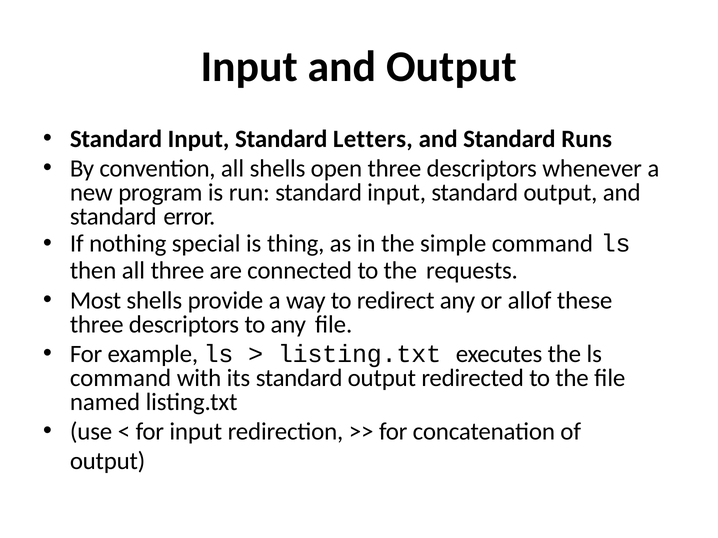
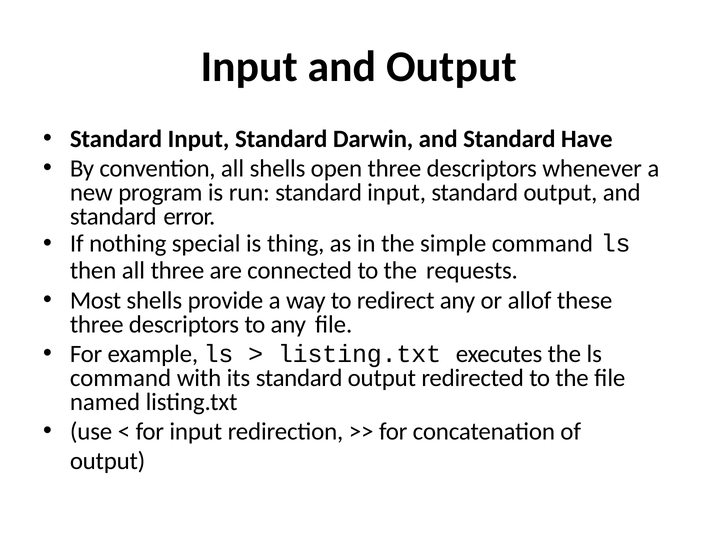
Letters: Letters -> Darwin (373, 139)
Runs: Runs -> Have (587, 139)
